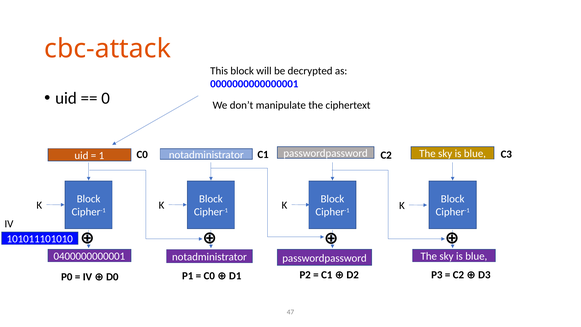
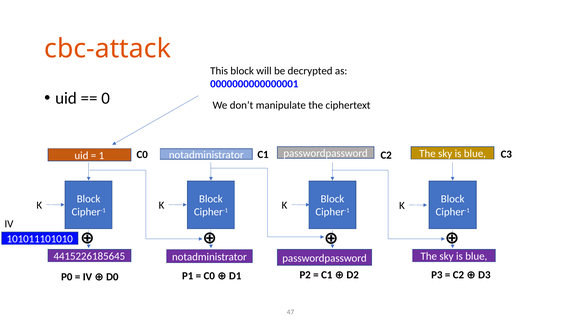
0400000000001: 0400000000001 -> 4415226185645 (89, 256)
